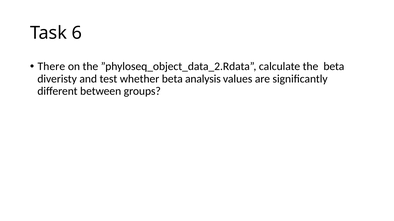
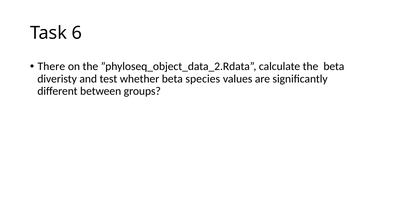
analysis: analysis -> species (203, 79)
